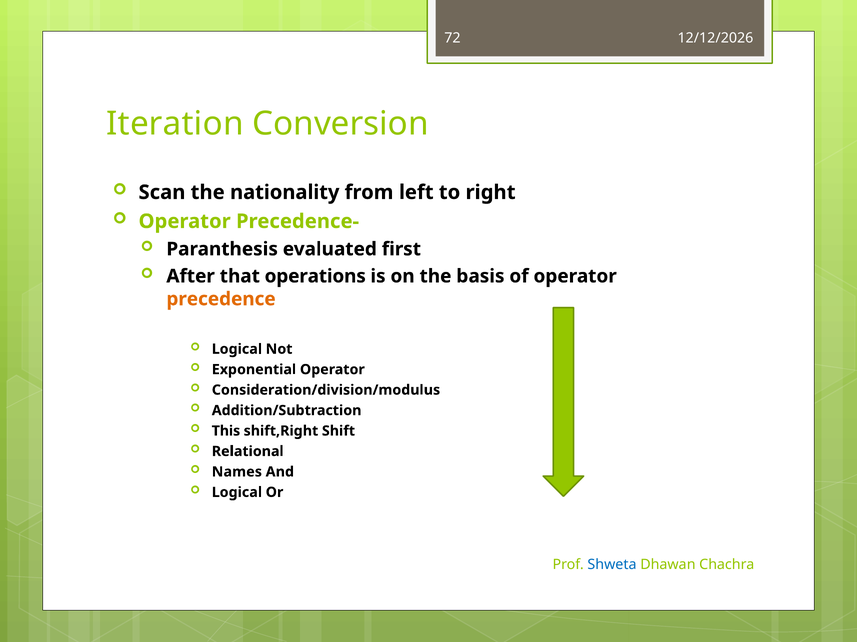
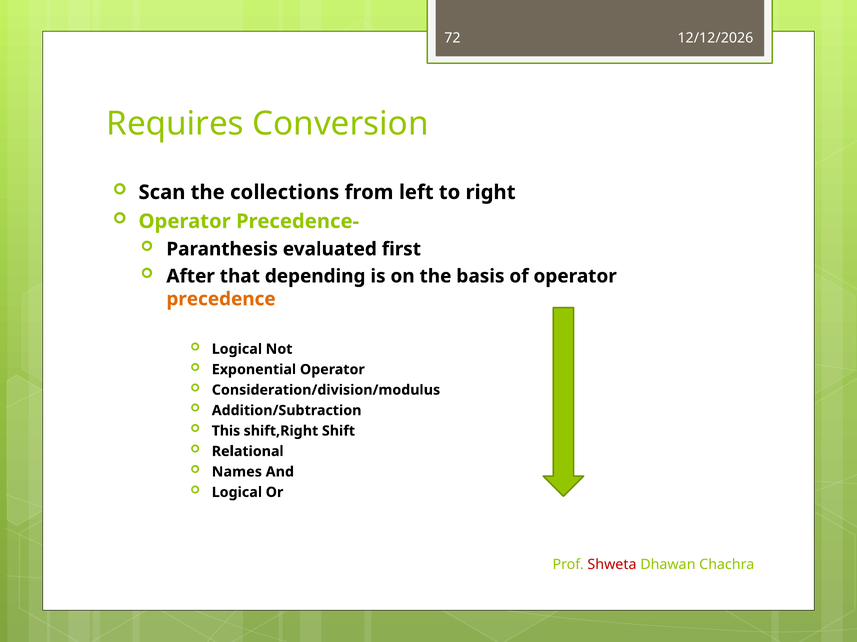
Iteration: Iteration -> Requires (175, 124)
nationality: nationality -> collections (285, 193)
operations: operations -> depending (315, 276)
Shweta colour: blue -> red (612, 565)
